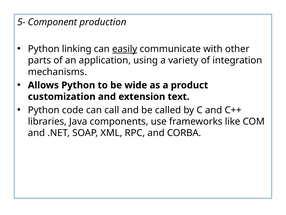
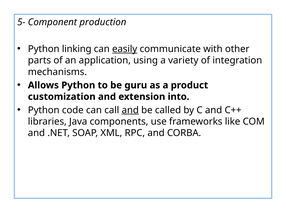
wide: wide -> guru (136, 85)
text: text -> into (179, 96)
and underline: none -> present (130, 110)
